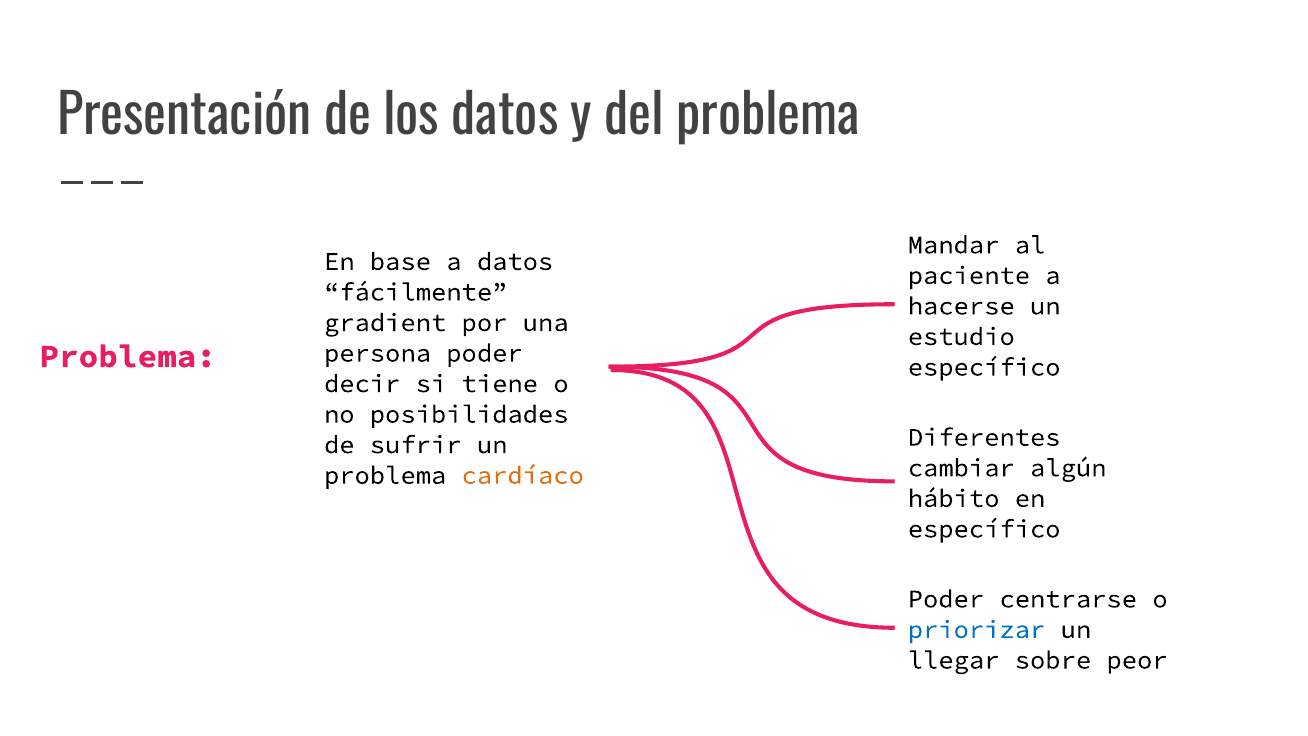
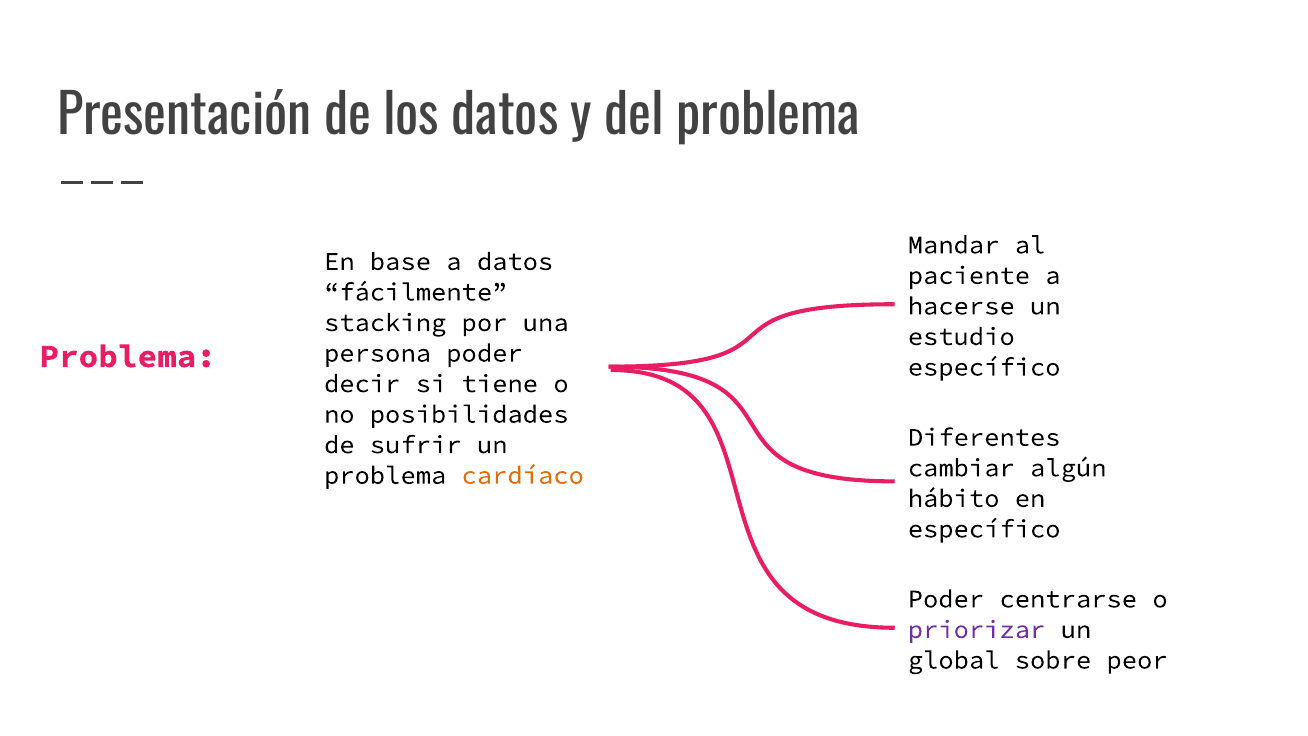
gradient: gradient -> stacking (385, 323)
priorizar colour: blue -> purple (977, 629)
llegar: llegar -> global (954, 660)
